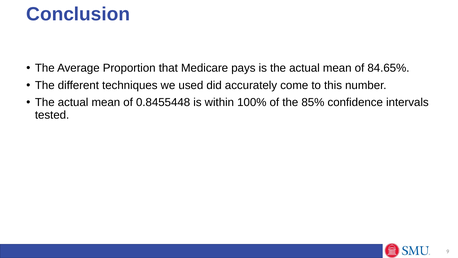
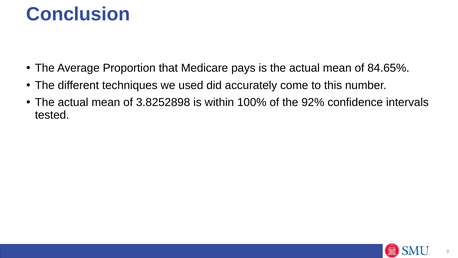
0.8455448: 0.8455448 -> 3.8252898 (163, 102)
85%: 85% -> 92% (313, 102)
